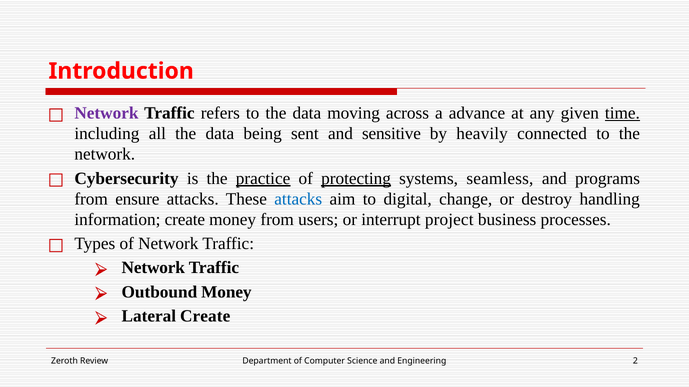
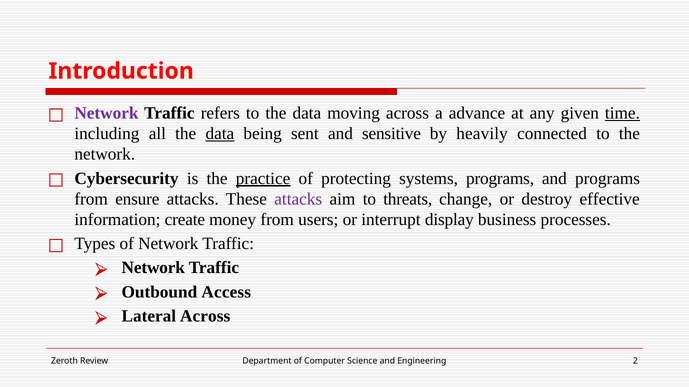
data underline: none -> present (220, 134)
protecting underline: present -> none (356, 179)
systems seamless: seamless -> programs (500, 179)
attacks colour: blue -> purple (298, 199)
digital: digital -> threats (408, 199)
handling: handling -> effective (610, 199)
project: project -> display (449, 220)
Outbound Money: Money -> Access (226, 292)
Lateral Create: Create -> Across (205, 316)
